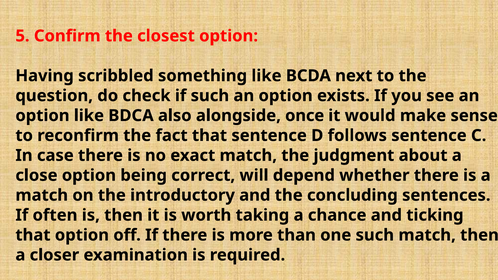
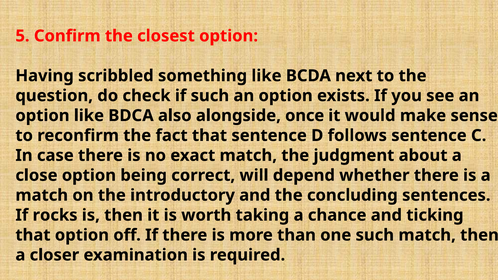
often: often -> rocks (55, 215)
